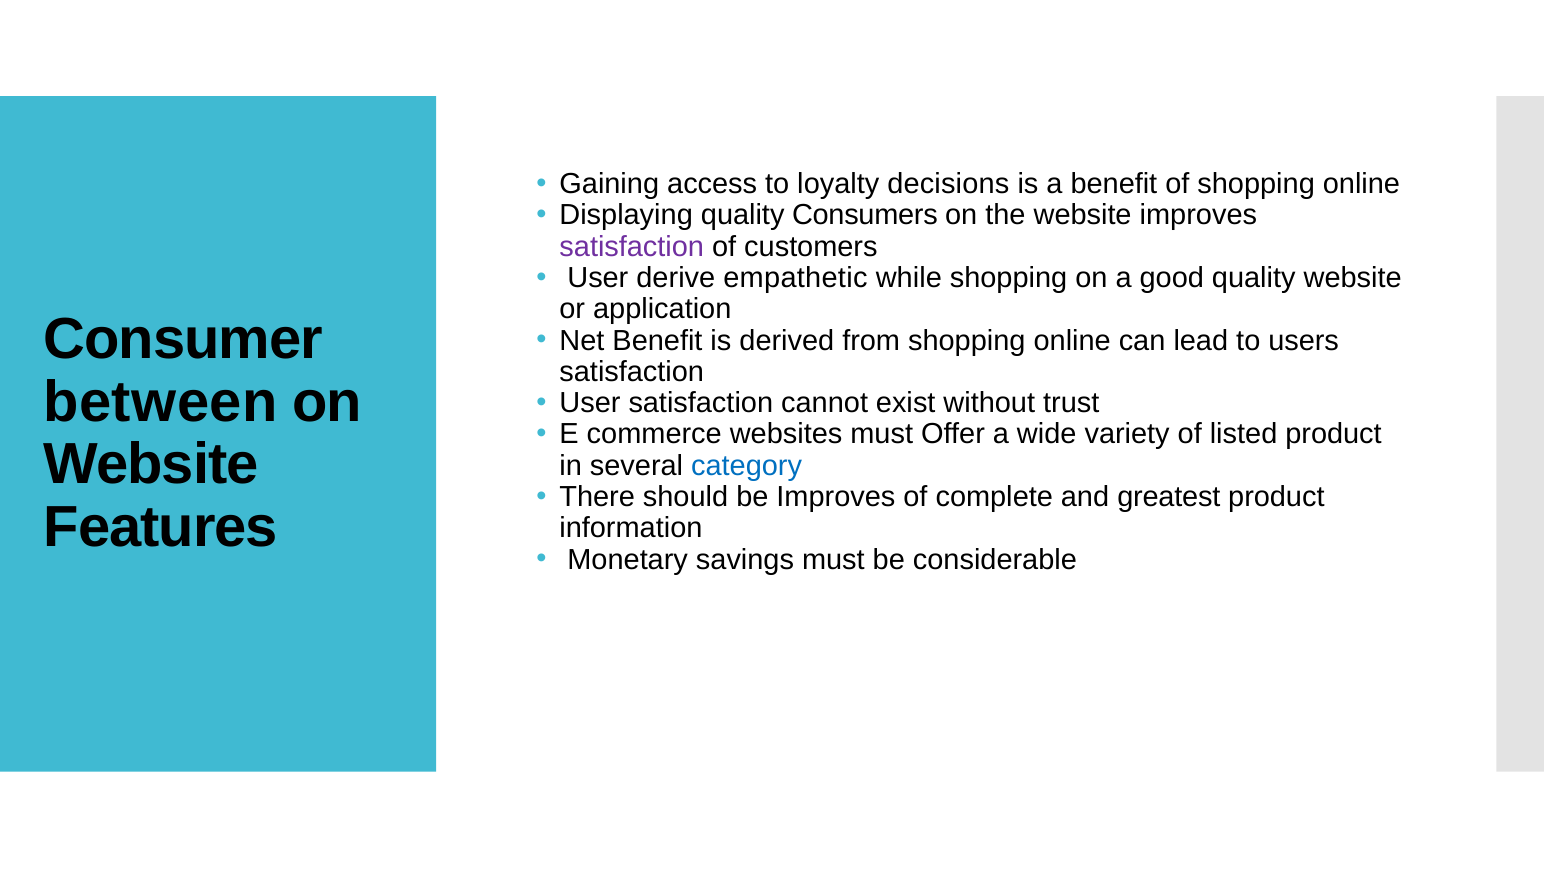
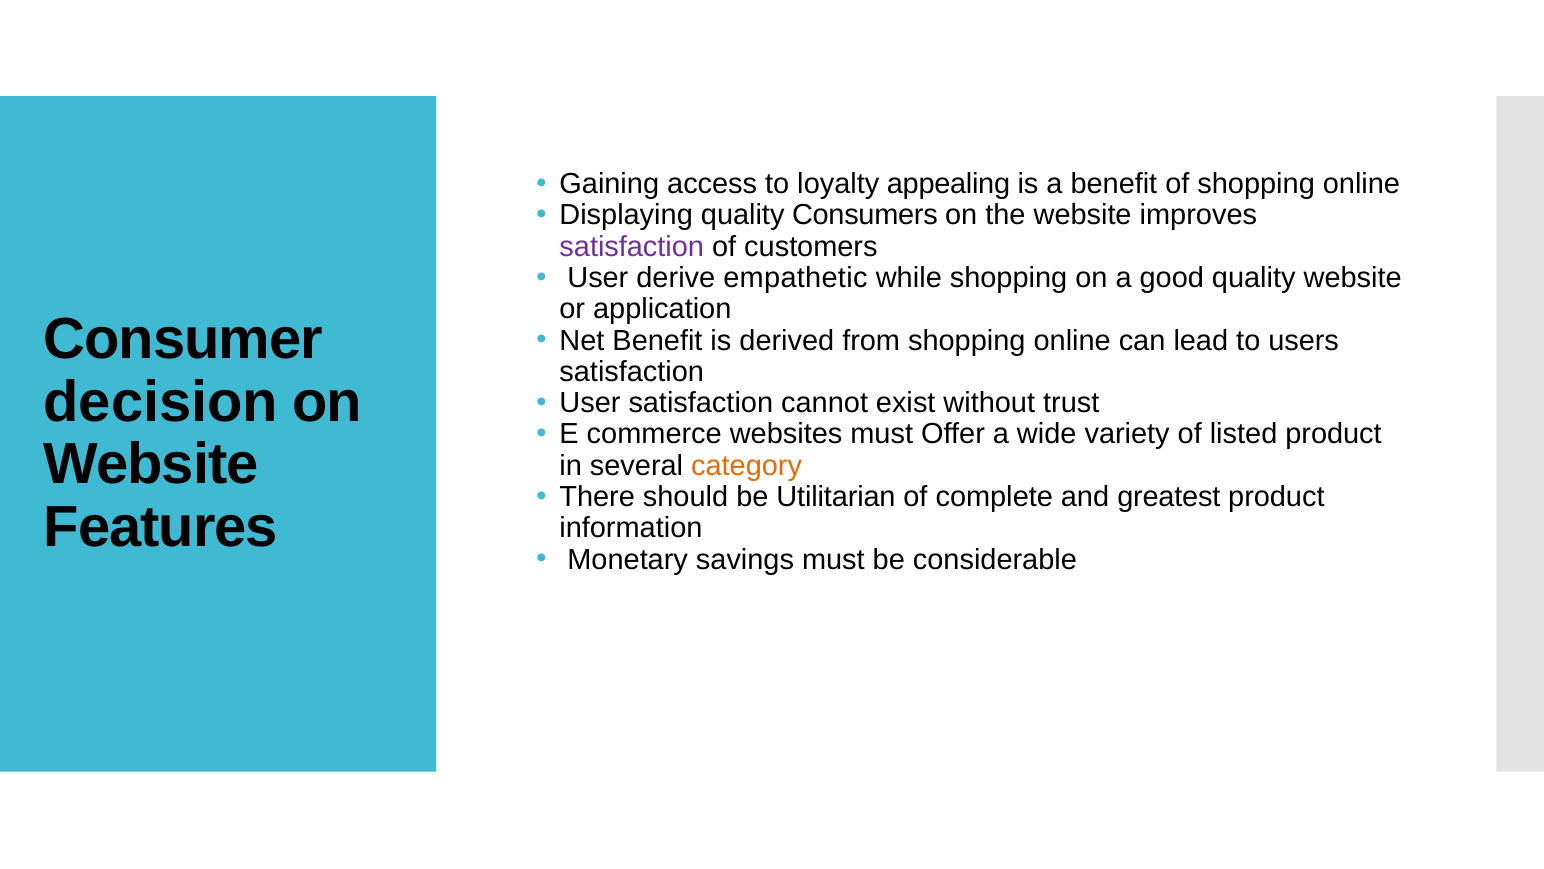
decisions: decisions -> appealing (949, 184)
between: between -> decision (161, 402)
category colour: blue -> orange (747, 465)
be Improves: Improves -> Utilitarian (836, 497)
